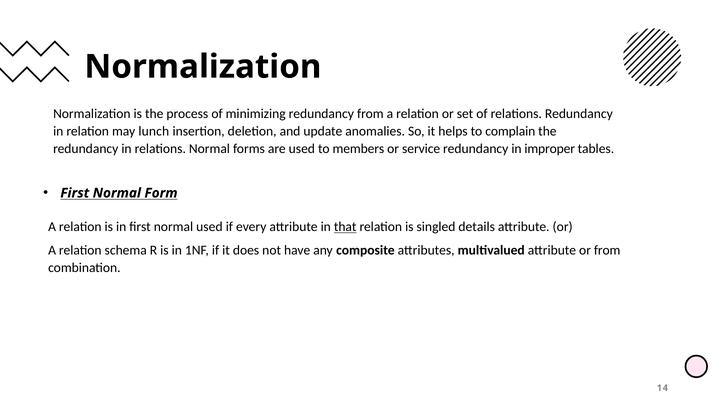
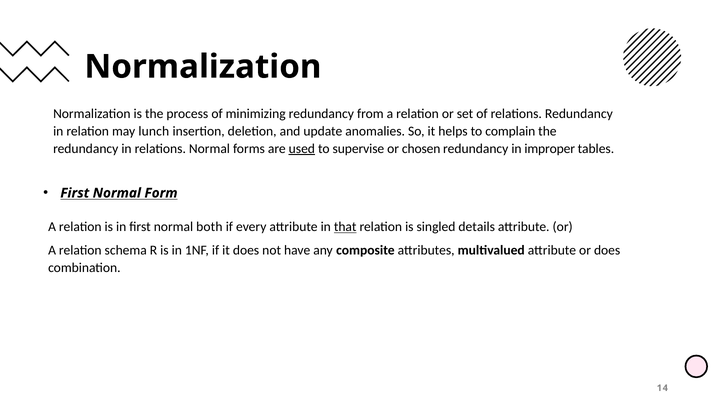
used underline: none -> present (302, 148)
members: members -> supervise (358, 148)
service: service -> chosen (421, 148)
normal used: used -> both (209, 227)
or from: from -> does (607, 250)
